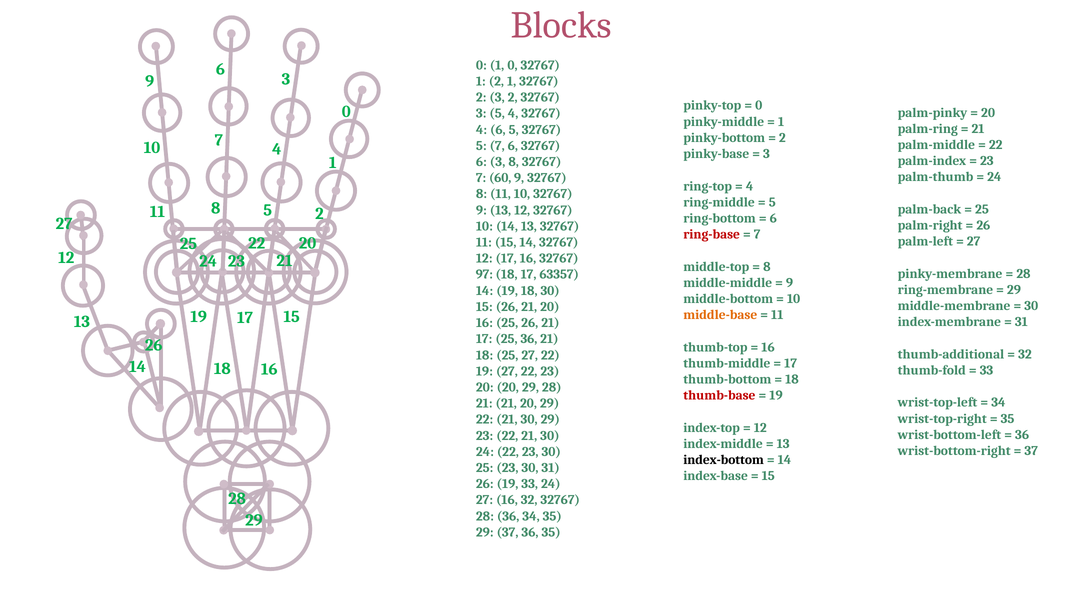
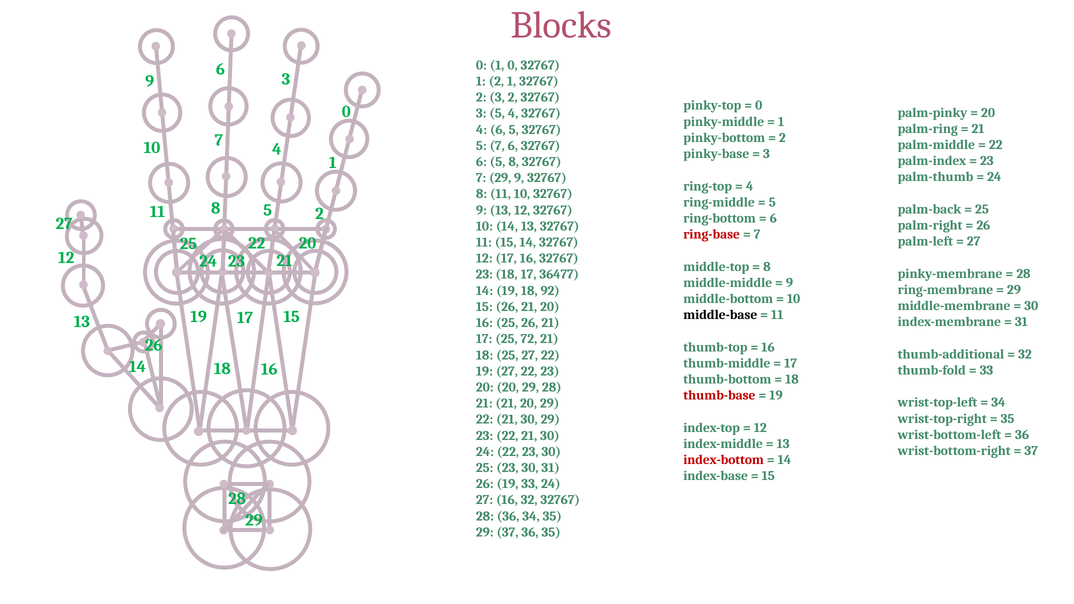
3: 3 -> 5 (498, 162)
7 60: 60 -> 29 (500, 178)
97: 97 -> 23 (484, 275)
63357: 63357 -> 36477 (559, 275)
18 30: 30 -> 92 (550, 291)
middle-base colour: orange -> black (720, 315)
25 36: 36 -> 72 (529, 339)
index-bottom colour: black -> red (724, 460)
